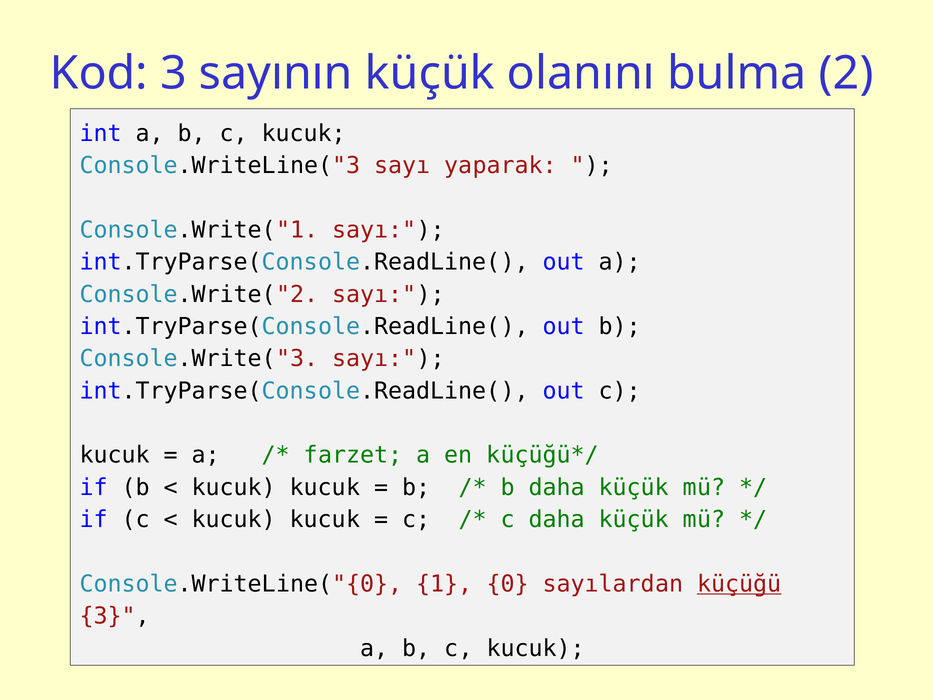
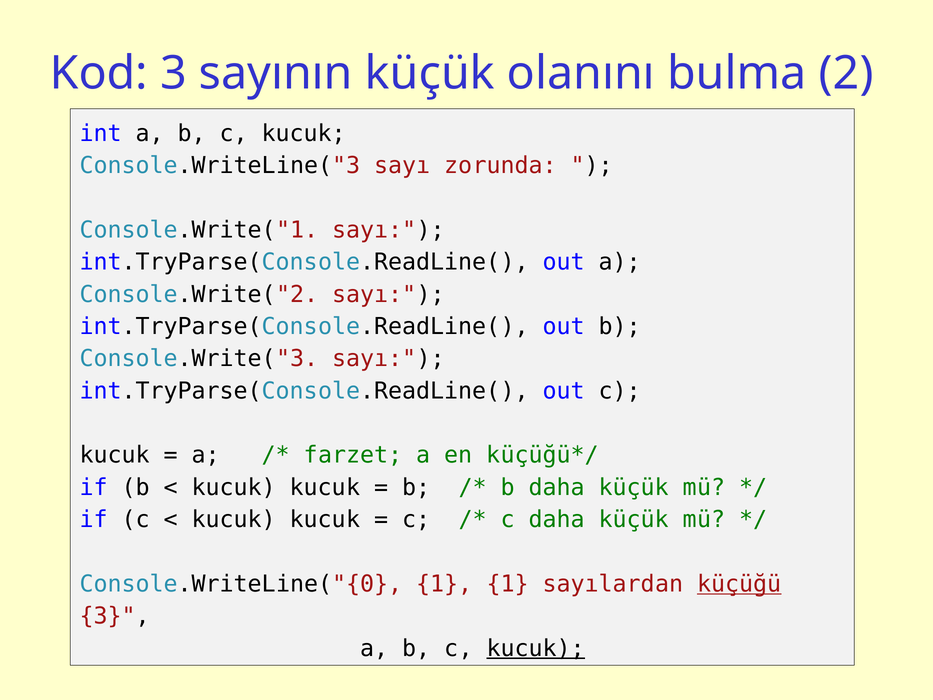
yaparak: yaparak -> zorunda (501, 165)
1 0: 0 -> 1 (508, 584)
kucuk underline: none -> present (536, 648)
